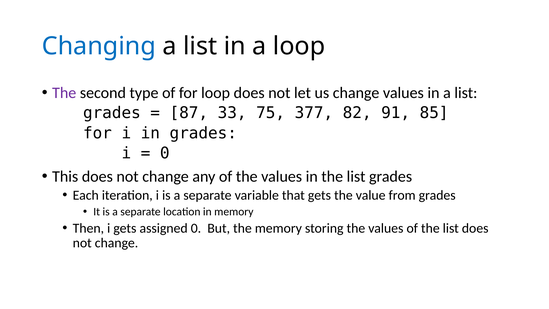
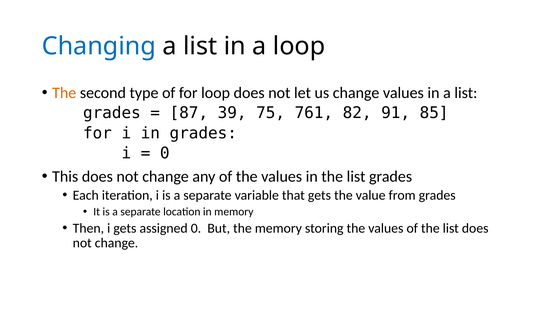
The colour: purple -> orange (64, 93)
33: 33 -> 39 (232, 113)
377: 377 -> 761 (314, 113)
